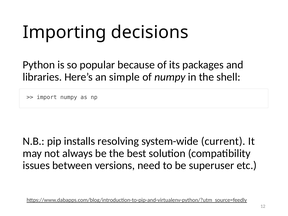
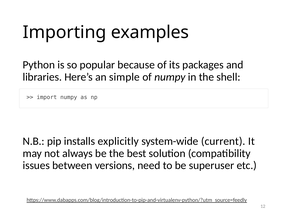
decisions: decisions -> examples (150, 32)
resolving: resolving -> explicitly (118, 141)
